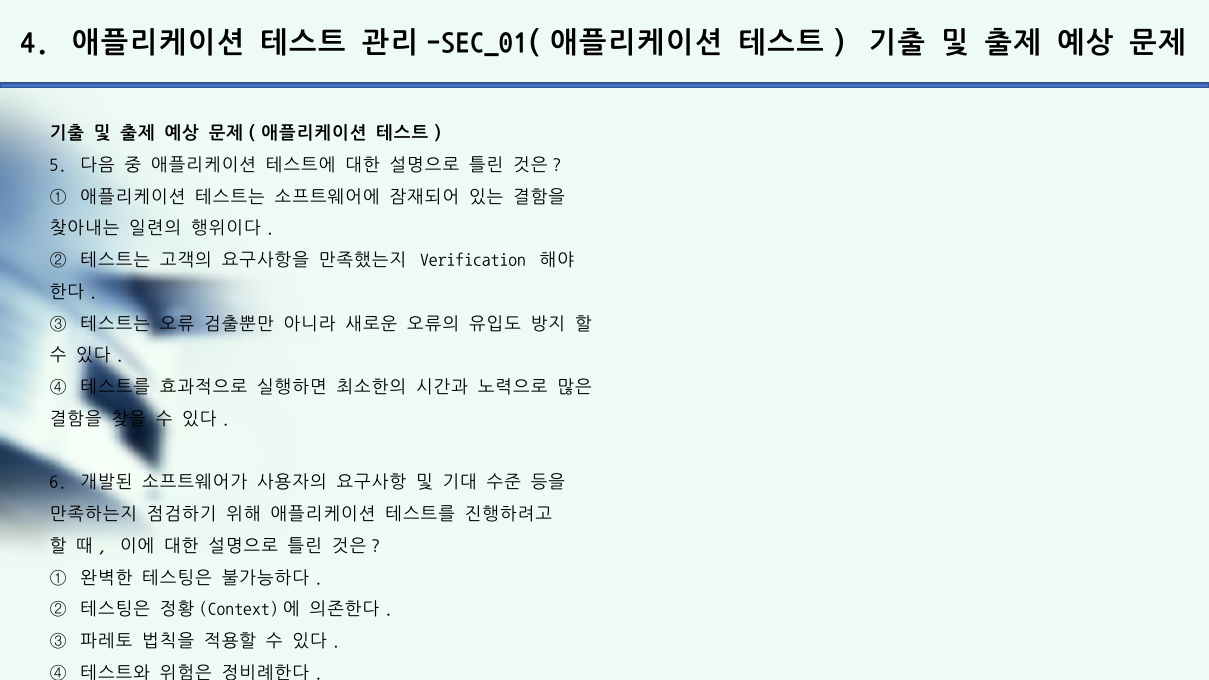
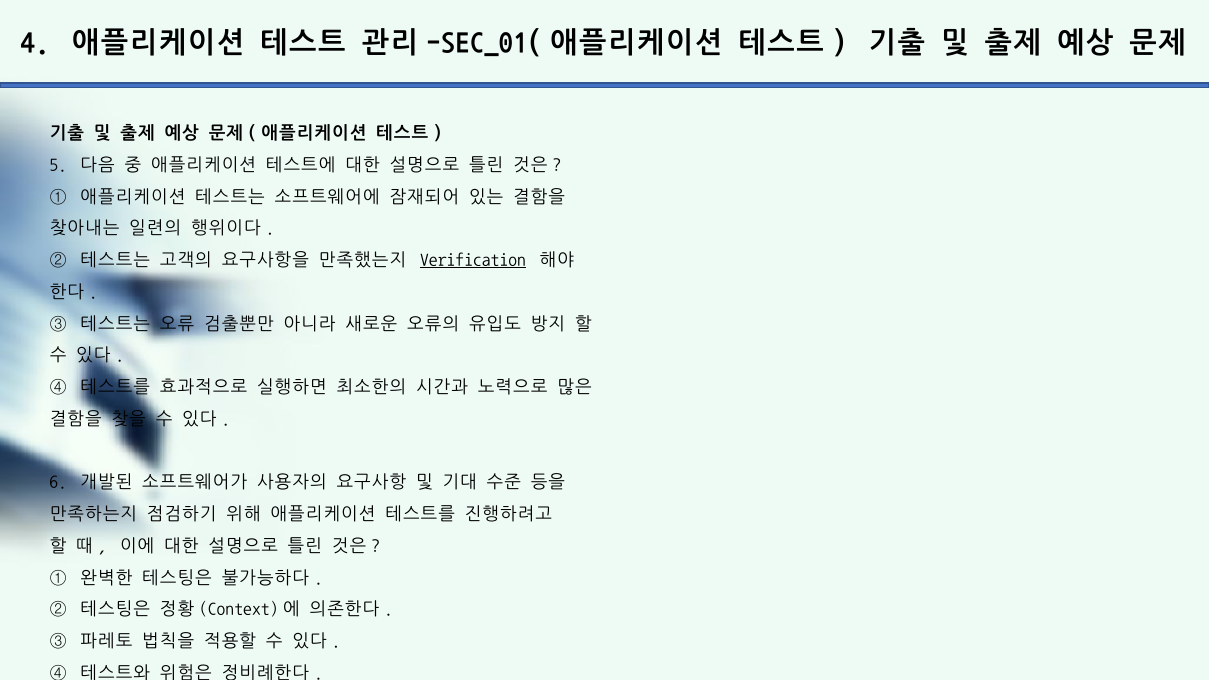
Verification underline: none -> present (473, 260)
